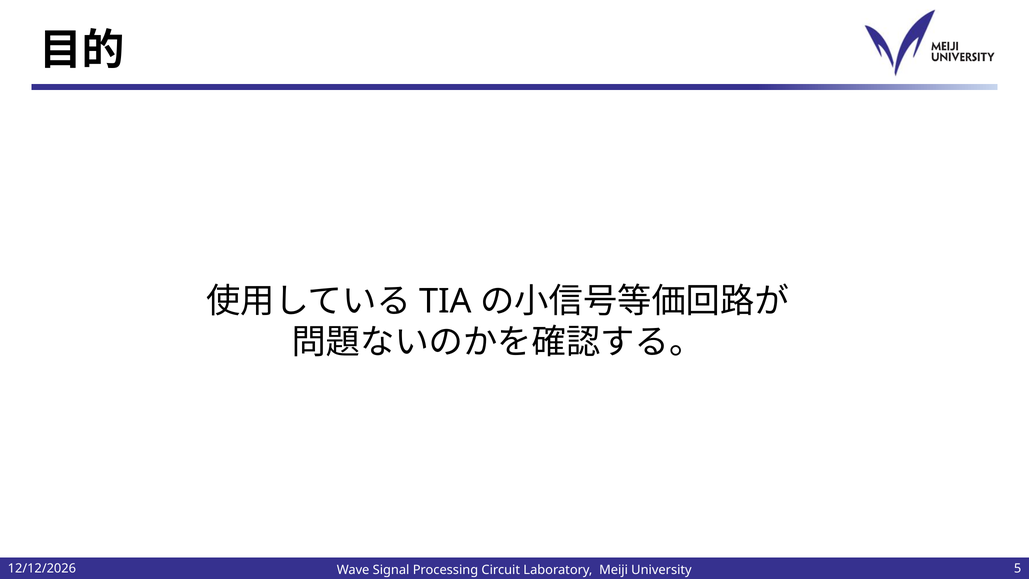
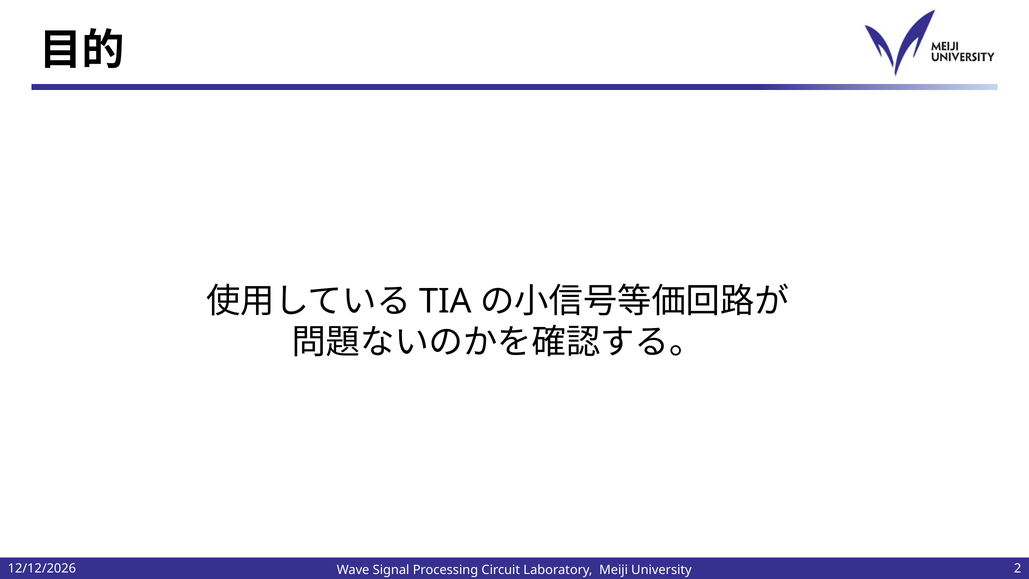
5: 5 -> 2 (1018, 568)
